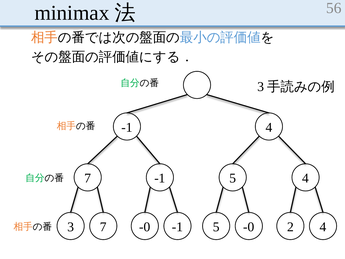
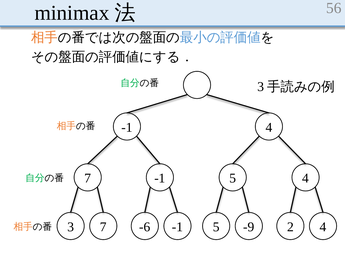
-0: -0 -> -6 (145, 227)
-0: -0 -> -9 (249, 227)
